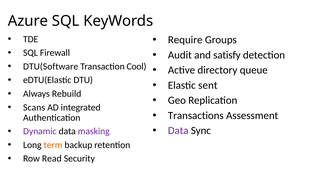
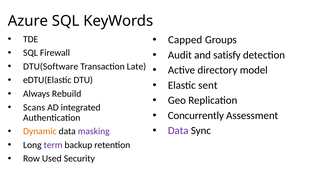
Require: Require -> Capped (185, 40)
Cool: Cool -> Late (136, 67)
queue: queue -> model (254, 70)
Transactions: Transactions -> Concurrently (196, 116)
Dynamic colour: purple -> orange (40, 132)
term colour: orange -> purple (53, 145)
Read: Read -> Used (52, 159)
